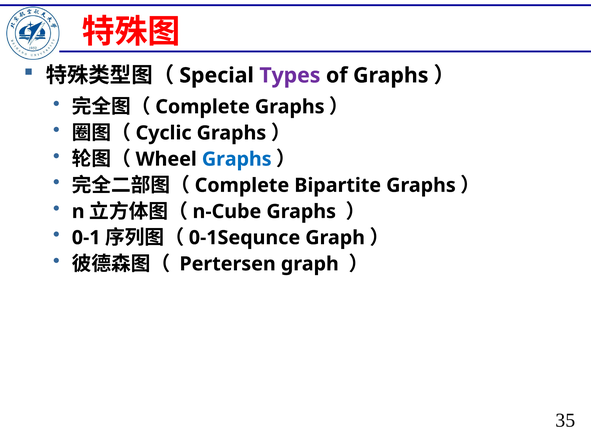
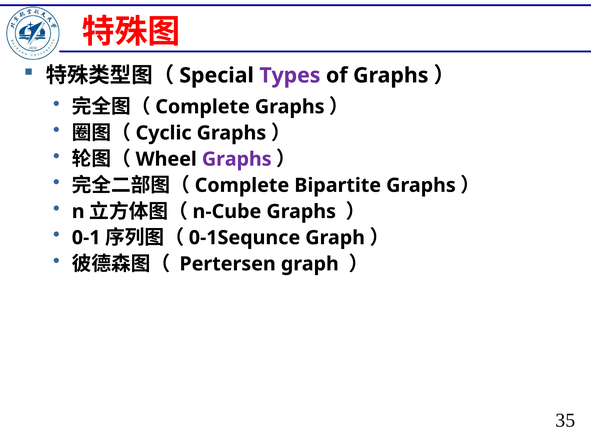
Graphs colour: blue -> purple (237, 159)
